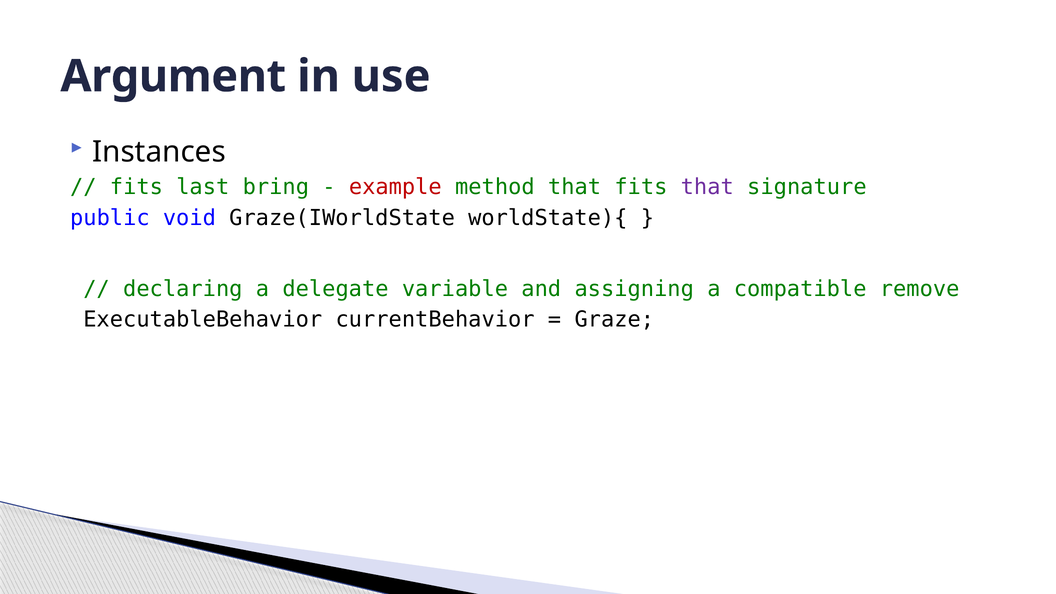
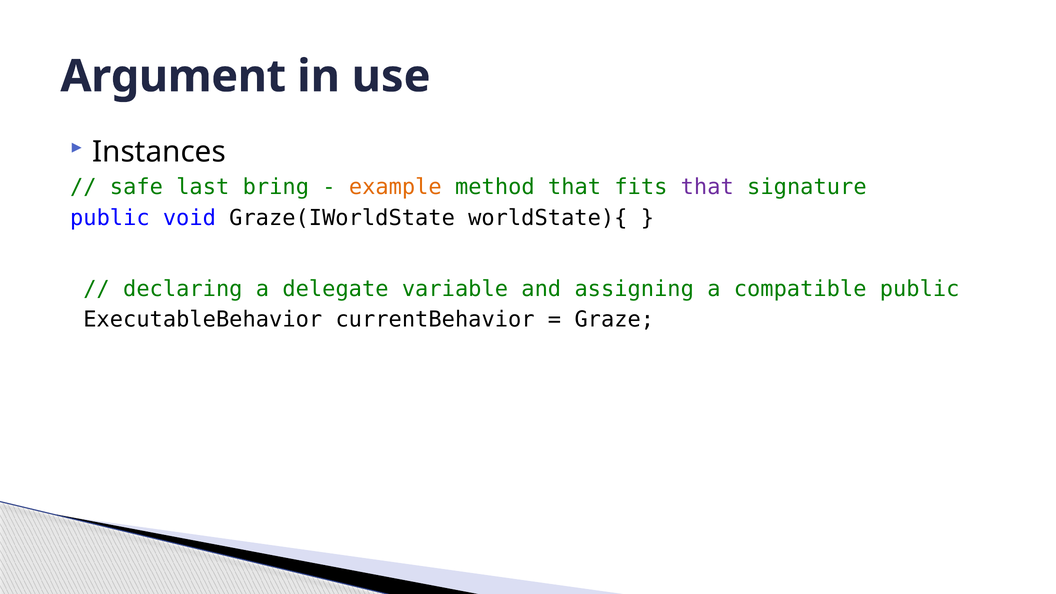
fits: fits -> safe (136, 187)
example colour: red -> orange (395, 187)
compatible remove: remove -> public (920, 289)
